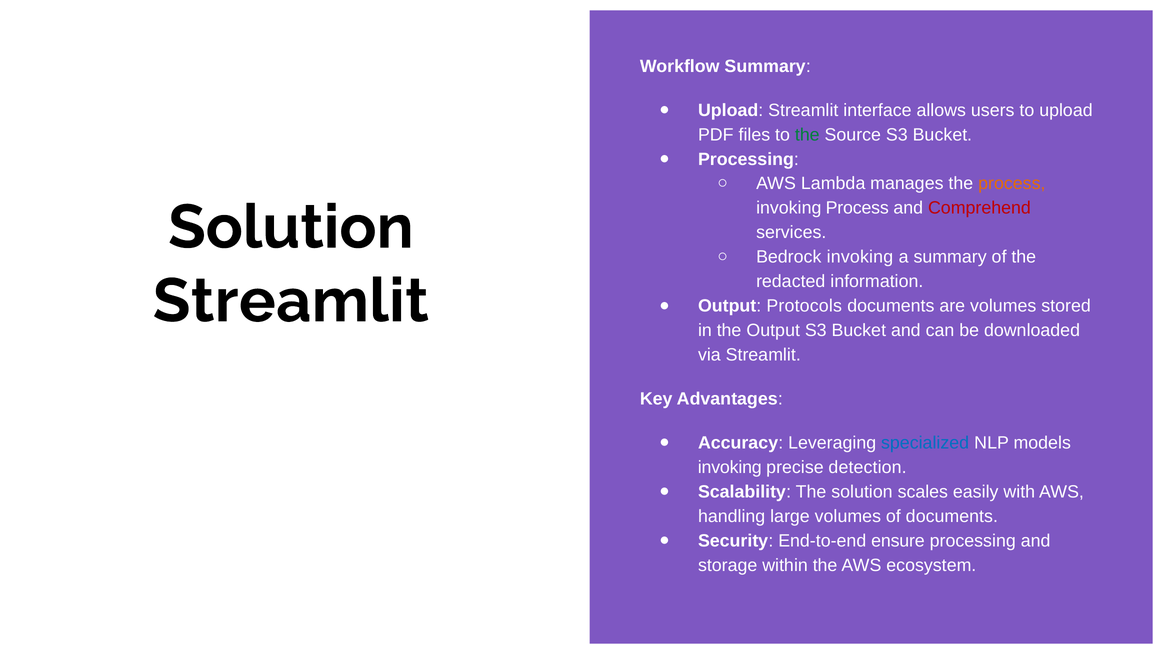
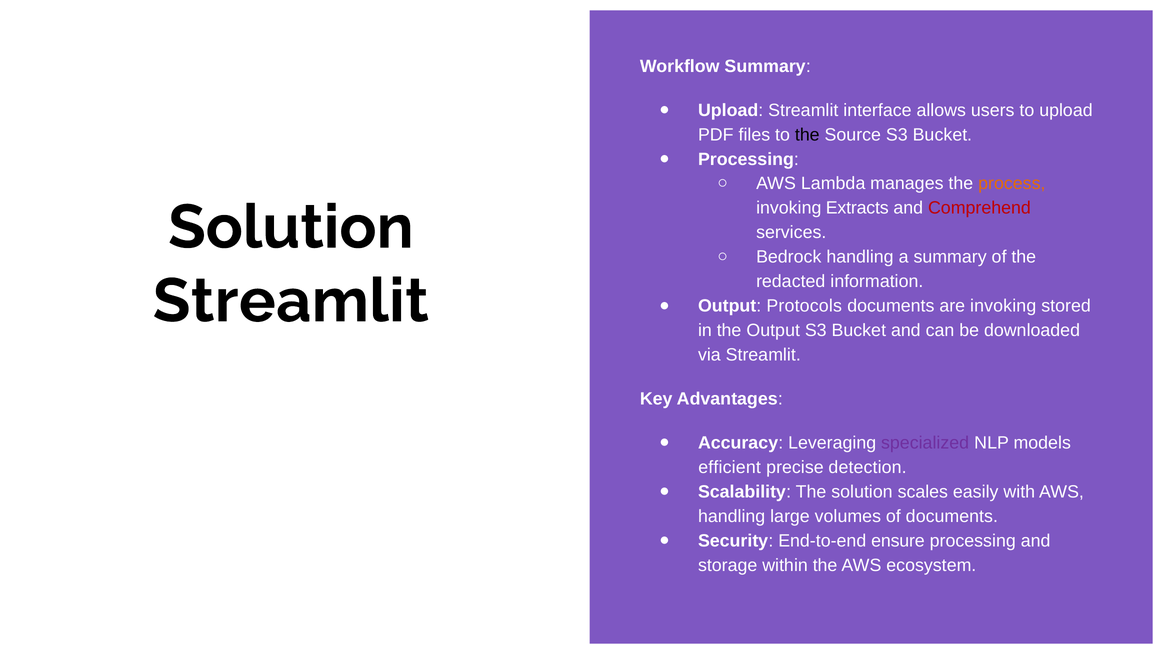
the colour: green -> black (807, 135)
invoking Process: Process -> Extracts (857, 208)
Bedrock invoking: invoking -> handling (860, 257)
are volumes: volumes -> invoking (1003, 306)
specialized colour: blue -> purple (925, 443)
invoking: invoking -> efficient (730, 467)
